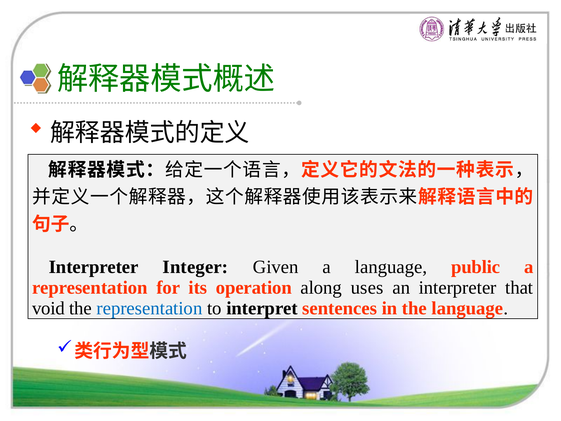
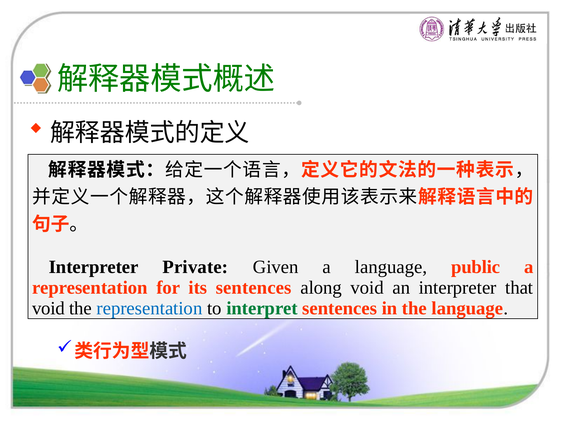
Integer: Integer -> Private (195, 267)
its operation: operation -> sentences (254, 287)
along uses: uses -> void (367, 287)
interpret colour: black -> green (262, 308)
